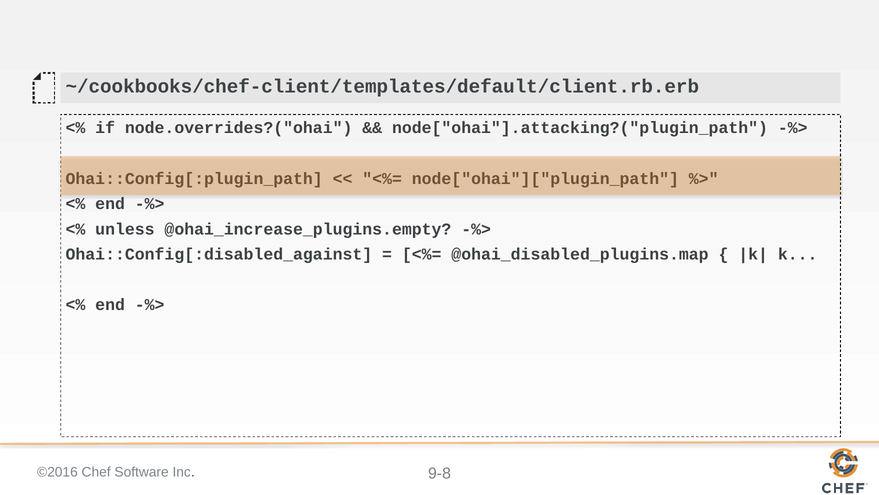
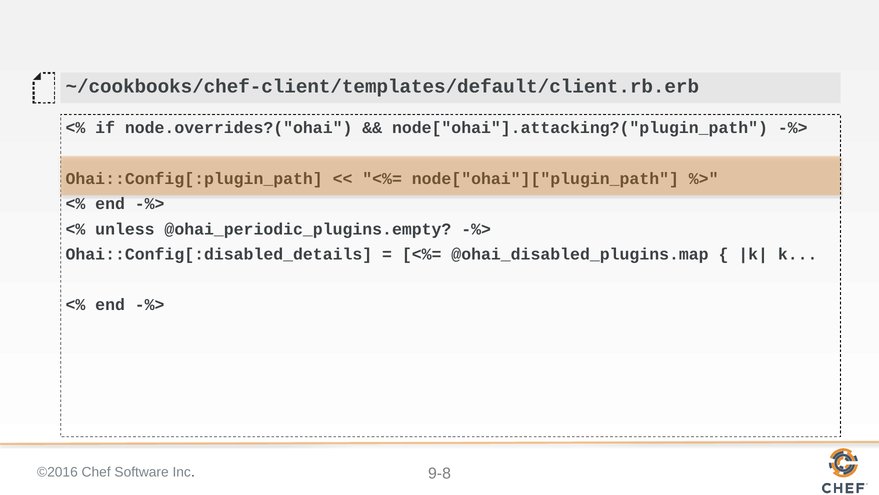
@ohai_increase_plugins.empty: @ohai_increase_plugins.empty -> @ohai_periodic_plugins.empty (308, 229)
Ohai::Config[:disabled_against: Ohai::Config[:disabled_against -> Ohai::Config[:disabled_details (219, 254)
